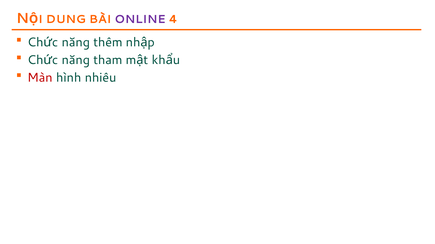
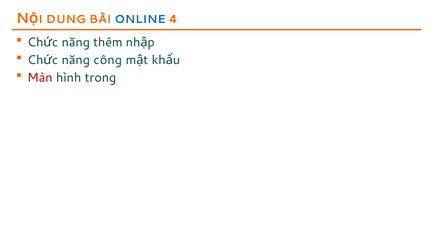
ONLINE colour: purple -> blue (140, 19)
tham: tham -> công (108, 60)
nhiêu: nhiêu -> trong (101, 78)
